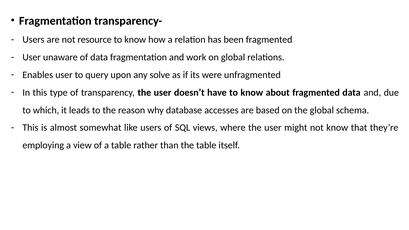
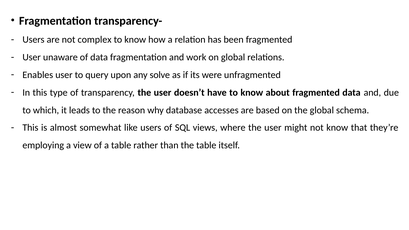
resource: resource -> complex (95, 40)
